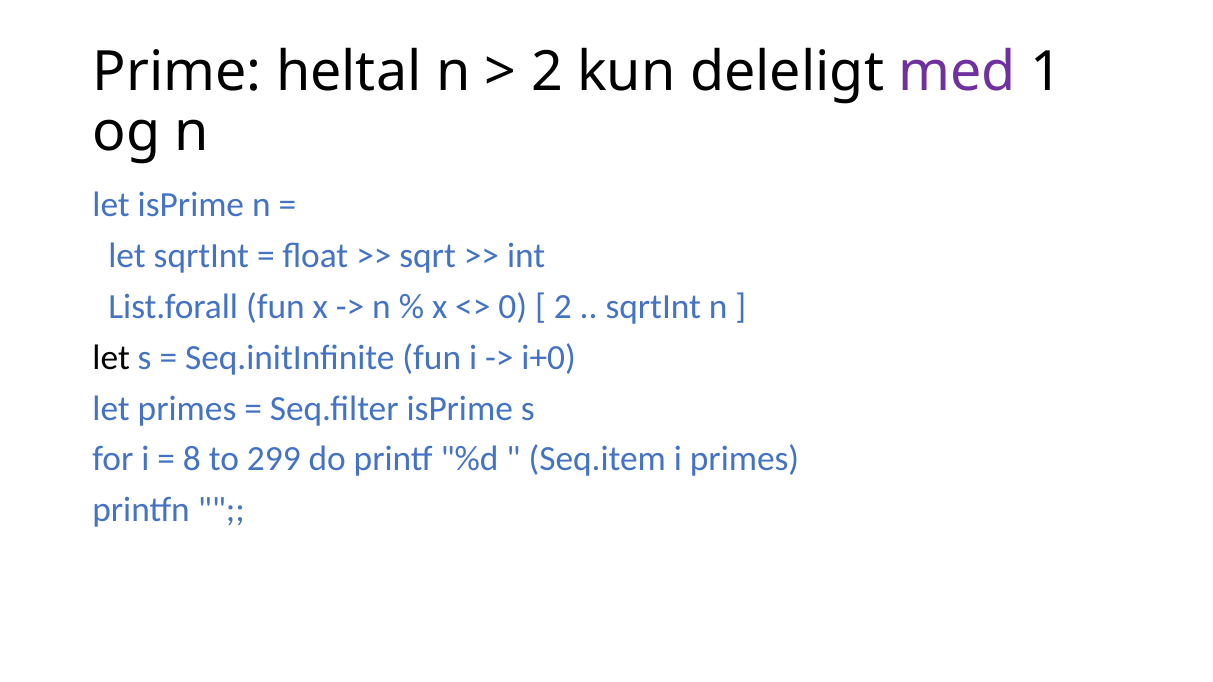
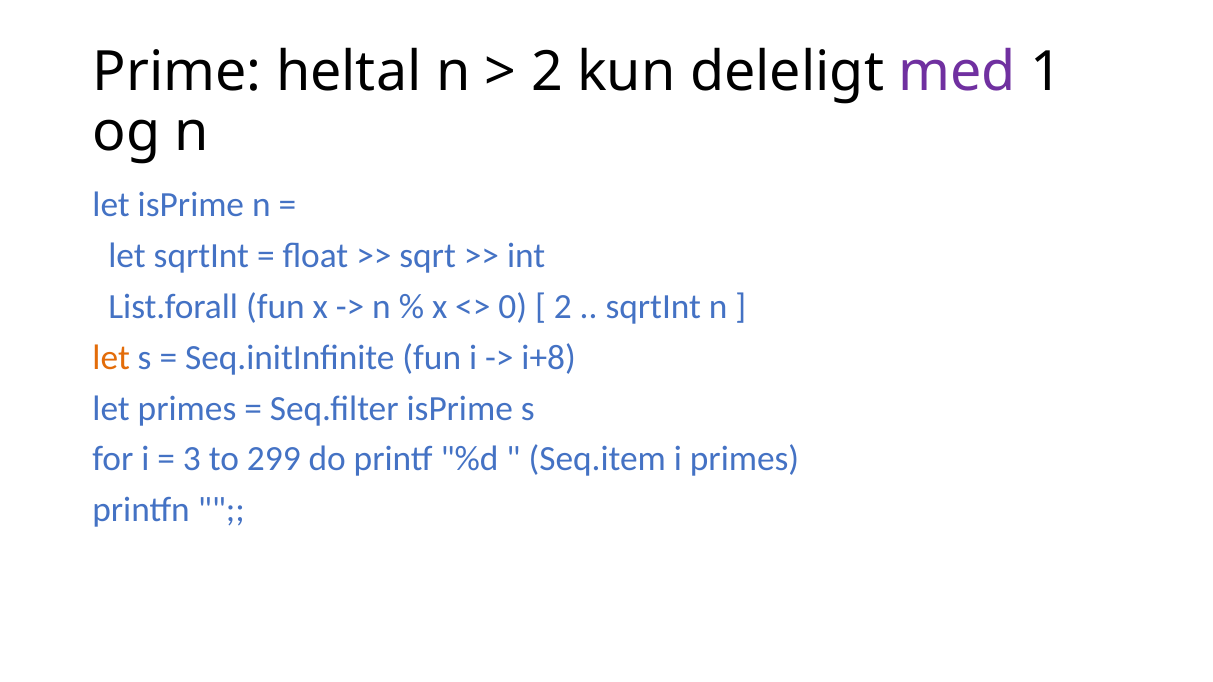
let colour: black -> orange (111, 358)
i+0: i+0 -> i+8 (549, 358)
8: 8 -> 3 (192, 459)
